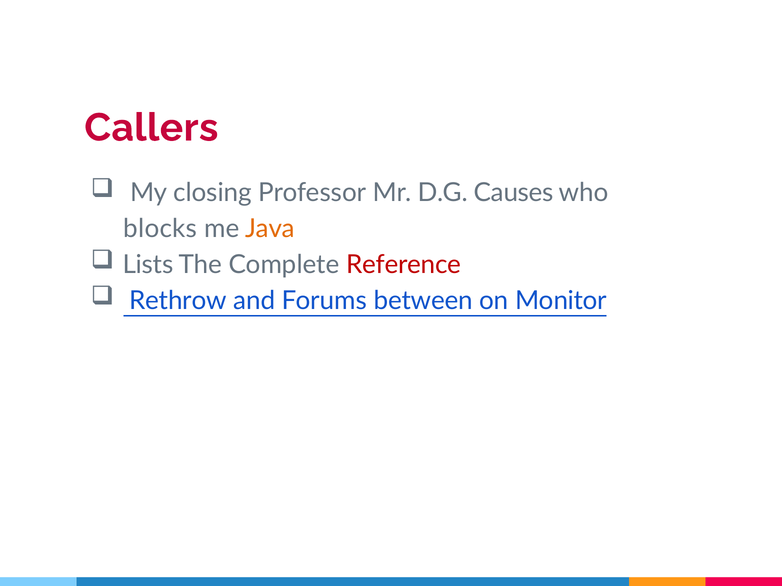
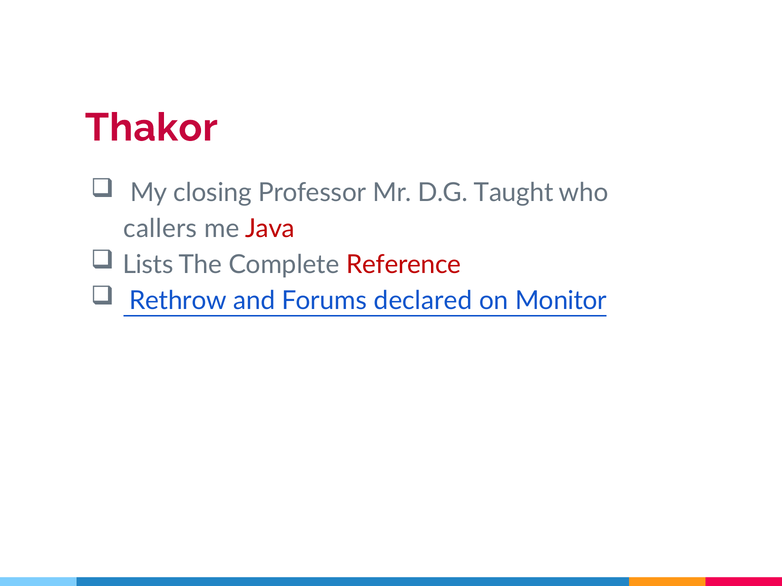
Callers: Callers -> Thakor (151, 128)
Causes: Causes -> Taught (514, 193)
blocks: blocks -> callers (160, 229)
Java colour: orange -> red (270, 229)
between: between -> declared (423, 301)
